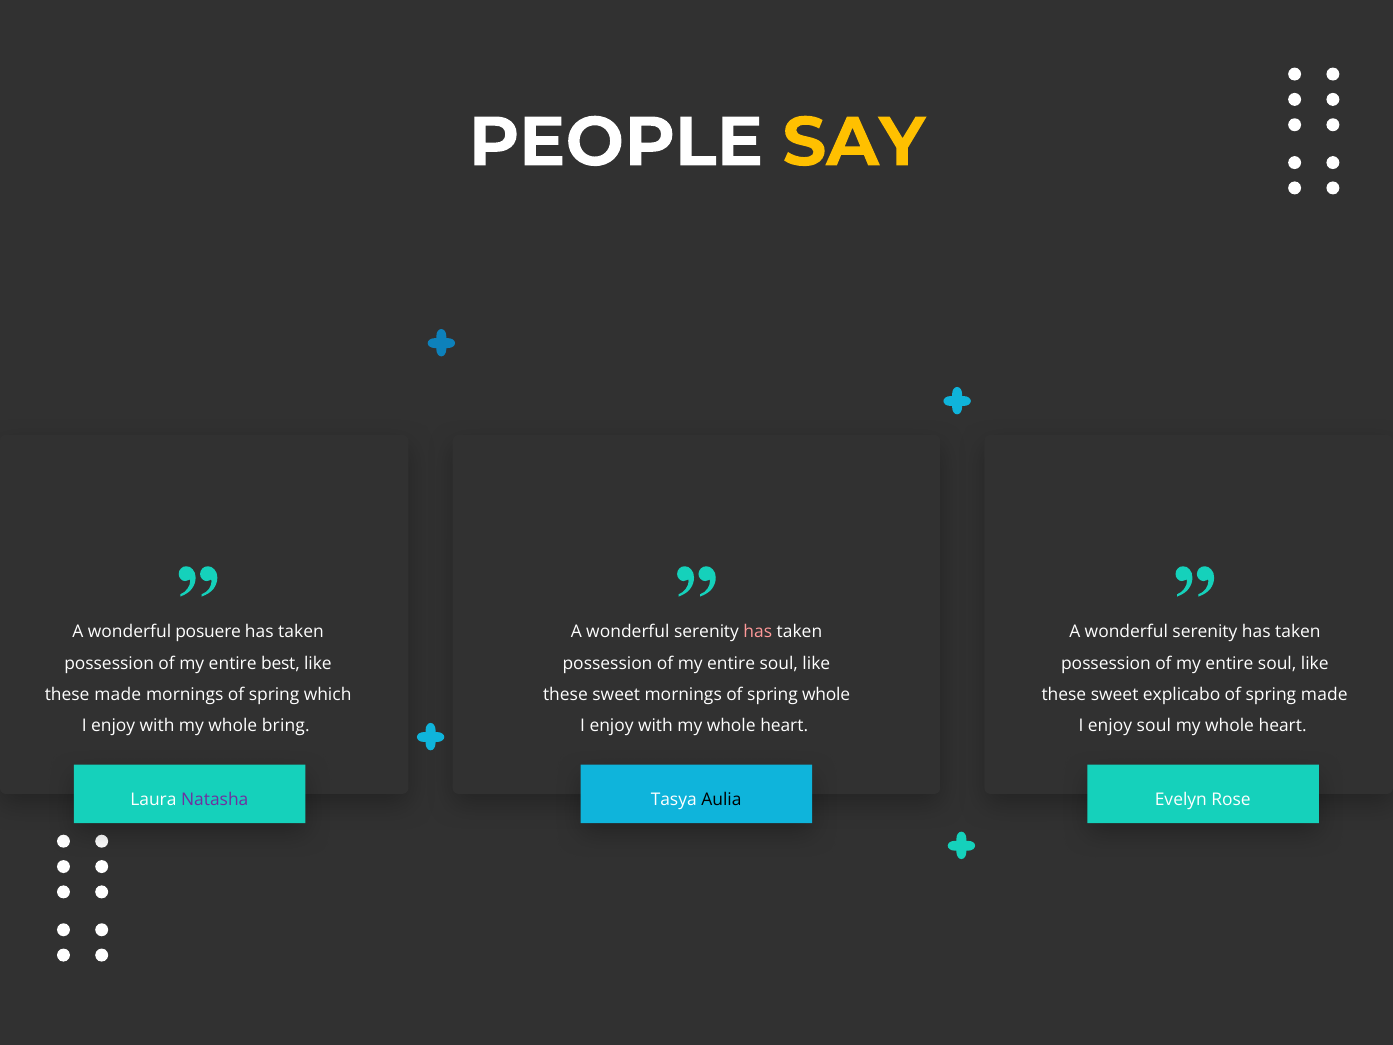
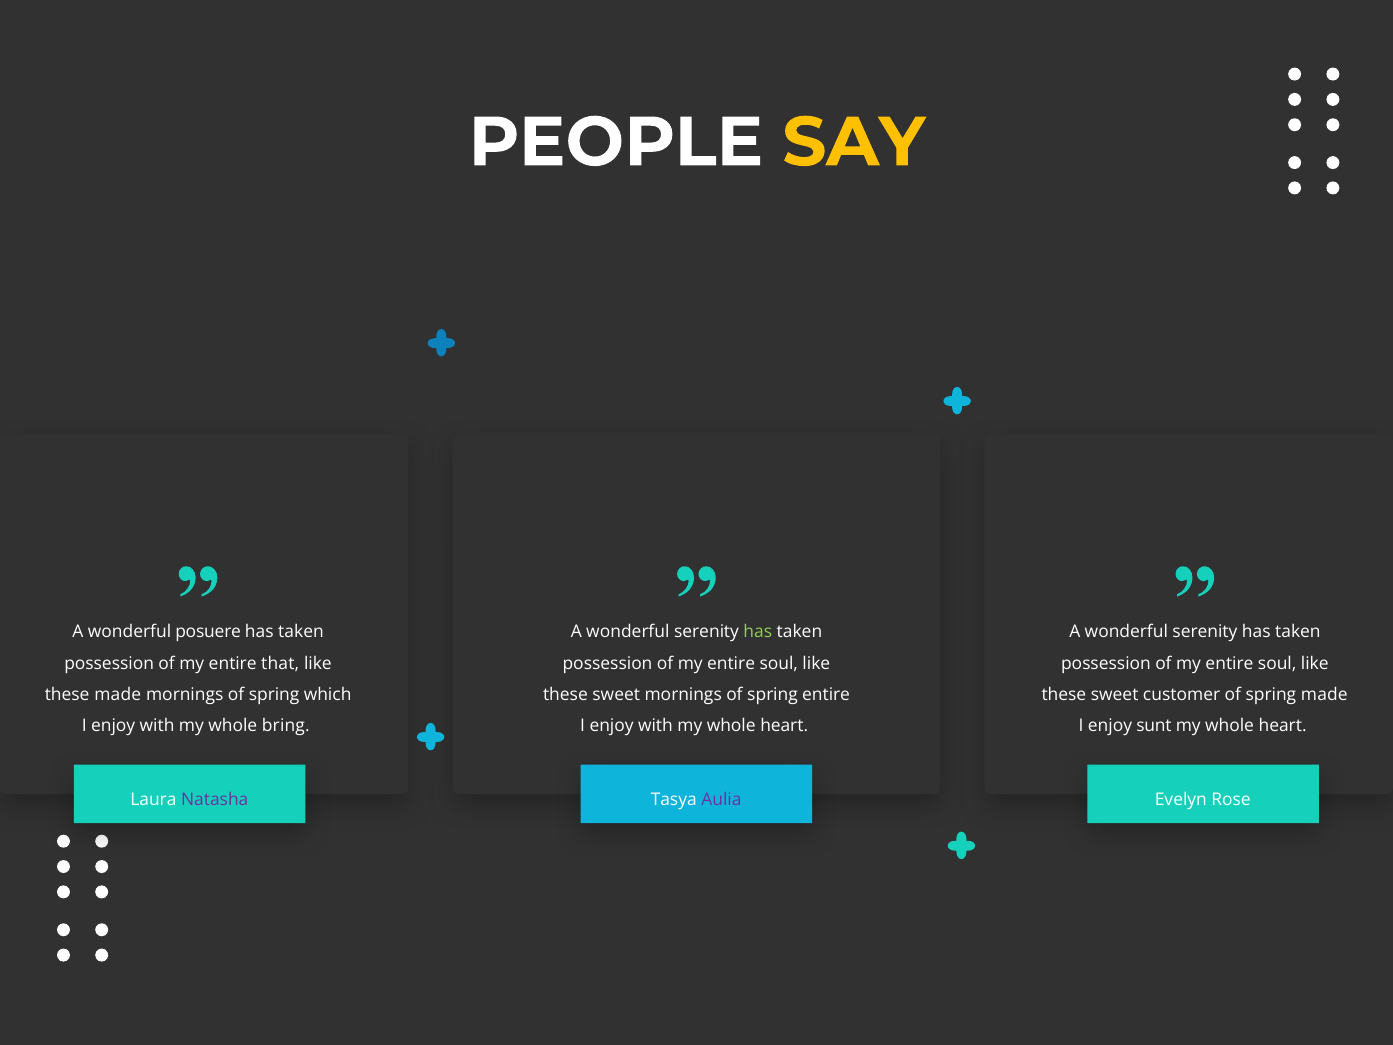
has colour: pink -> light green (758, 632)
best: best -> that (280, 663)
spring whole: whole -> entire (826, 695)
explicabo: explicabo -> customer (1182, 695)
enjoy soul: soul -> sunt (1154, 726)
Aulia colour: black -> purple (721, 799)
